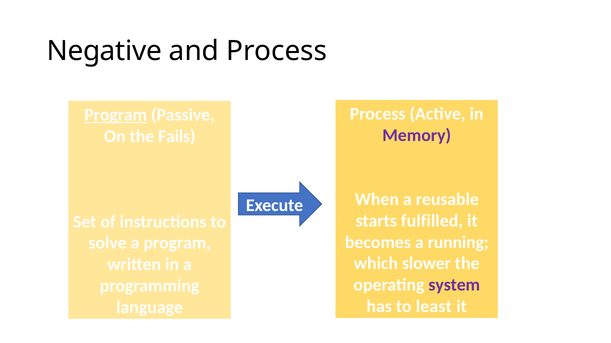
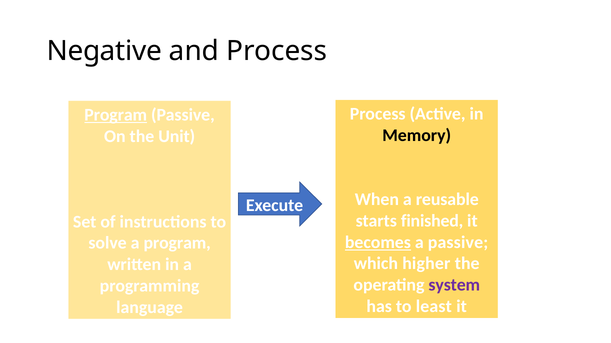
Memory colour: purple -> black (417, 136)
Fails: Fails -> Unit (177, 137)
fulfilled: fulfilled -> finished (432, 221)
becomes underline: none -> present (378, 243)
a running: running -> passive (458, 243)
slower: slower -> higher (426, 264)
